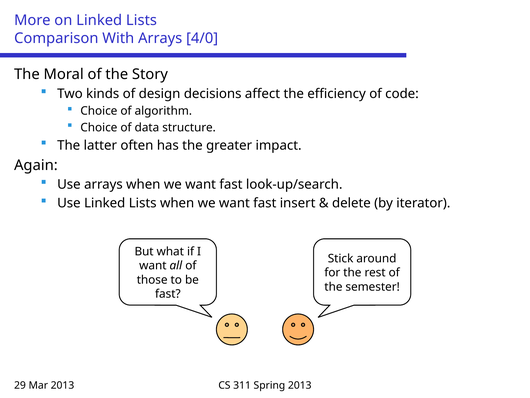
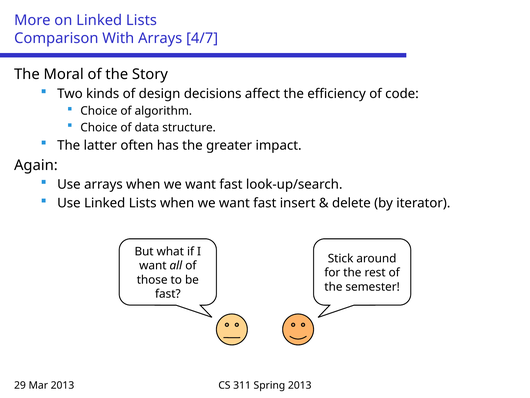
4/0: 4/0 -> 4/7 (202, 38)
